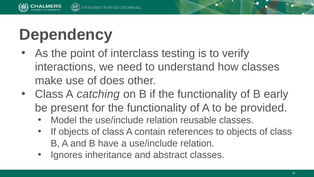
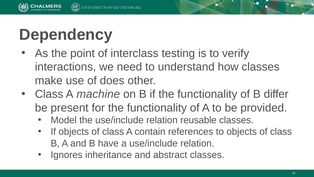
catching: catching -> machine (98, 94)
early: early -> differ (276, 94)
